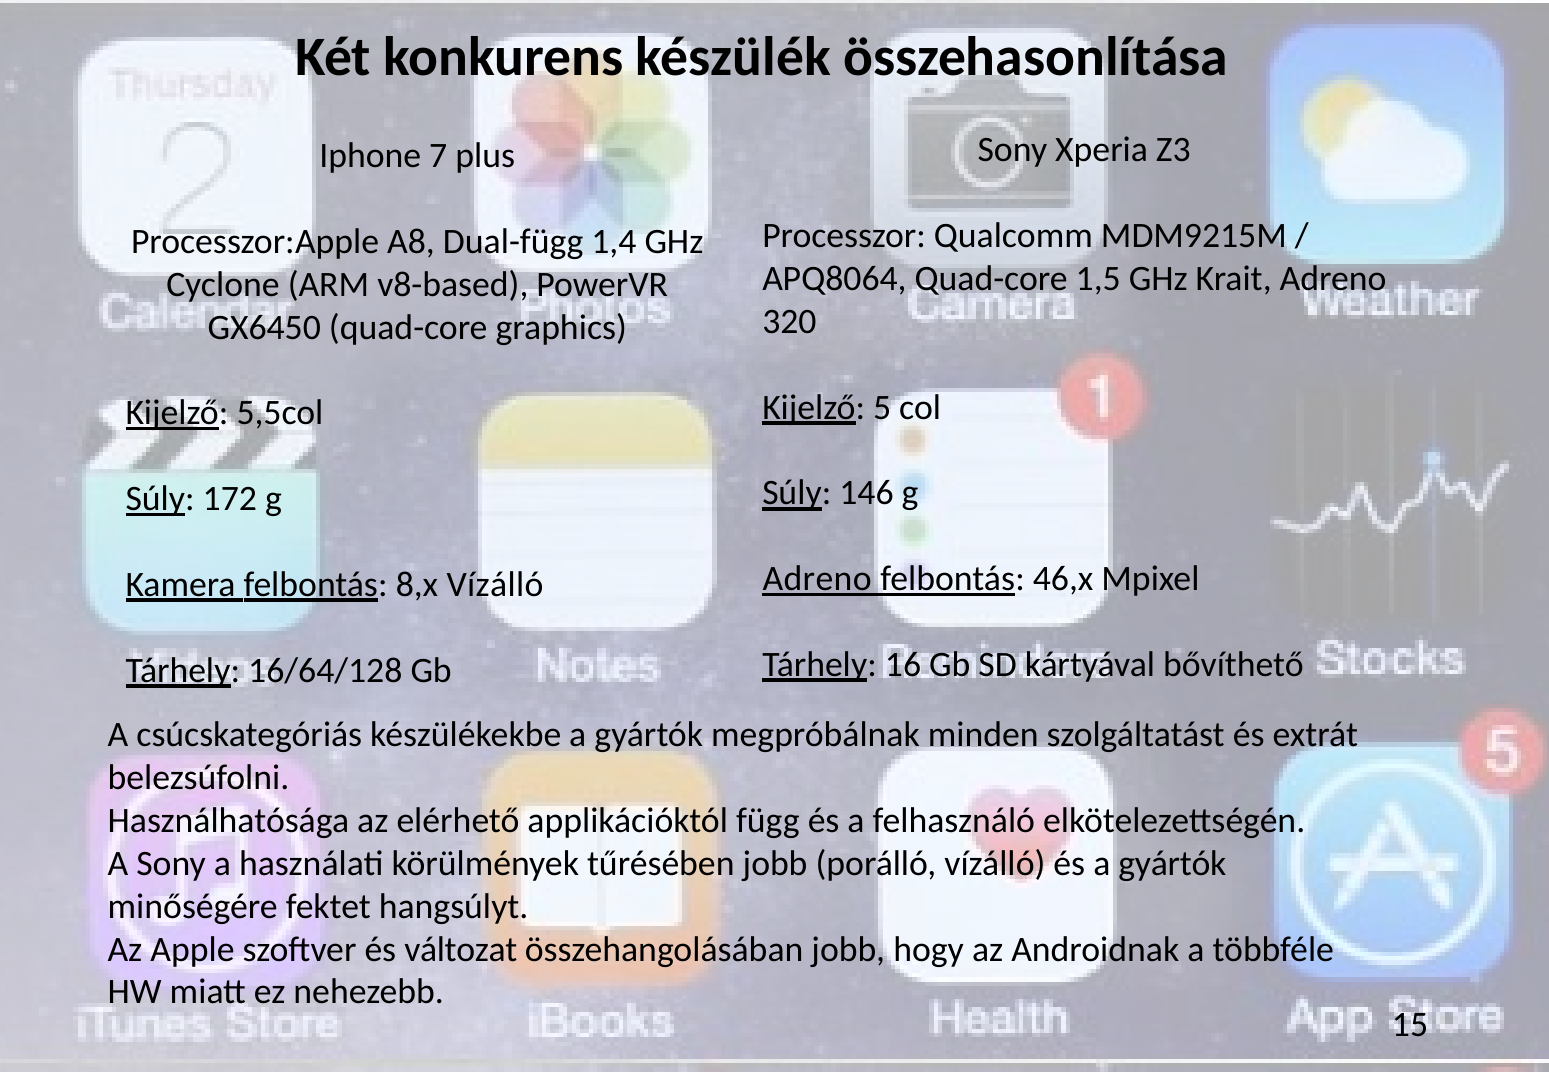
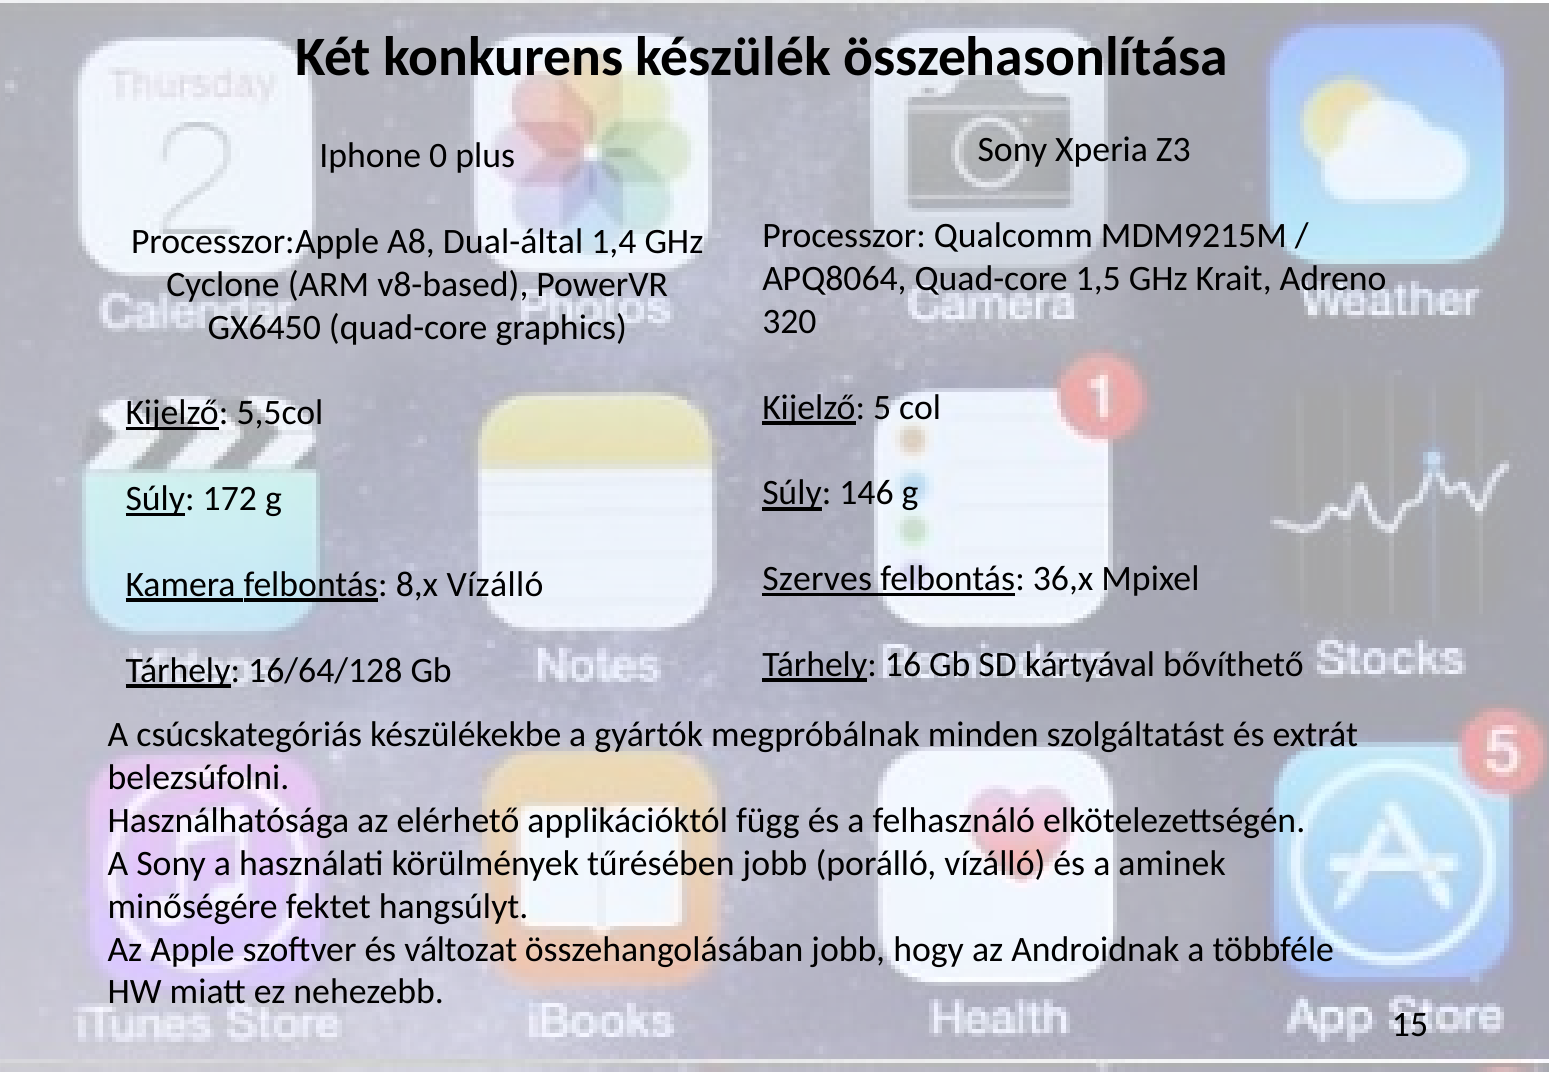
7: 7 -> 0 (438, 156)
Dual-függ: Dual-függ -> Dual-által (513, 242)
Adreno: Adreno -> Szerves (817, 579)
46,x: 46,x -> 36,x (1063, 579)
és a gyártók: gyártók -> aminek (1172, 864)
